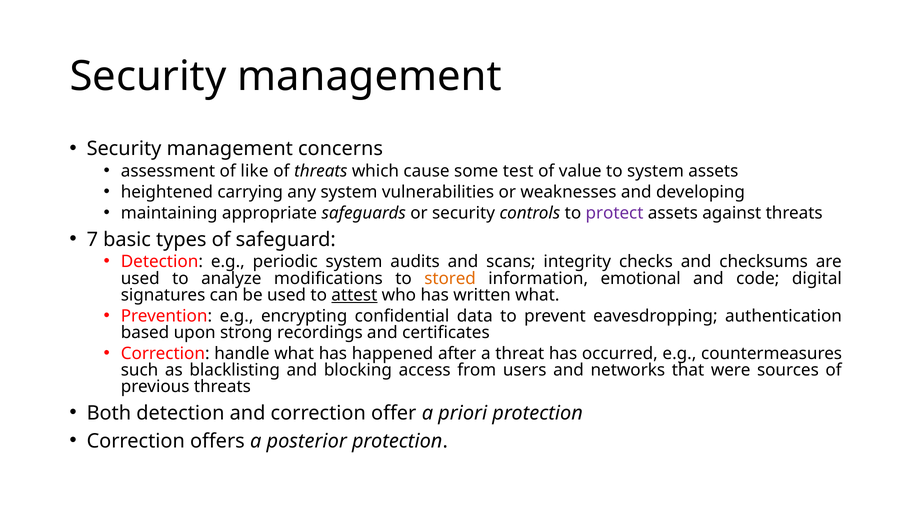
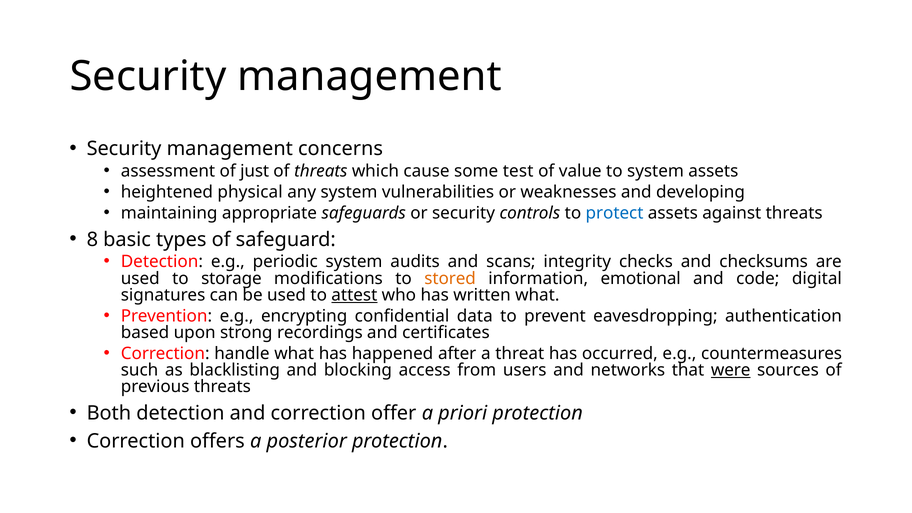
like: like -> just (255, 171)
carrying: carrying -> physical (250, 192)
protect colour: purple -> blue (615, 213)
7: 7 -> 8 (92, 239)
analyze: analyze -> storage (231, 278)
were underline: none -> present (731, 370)
